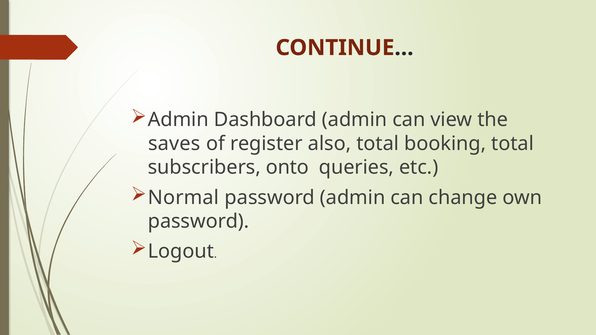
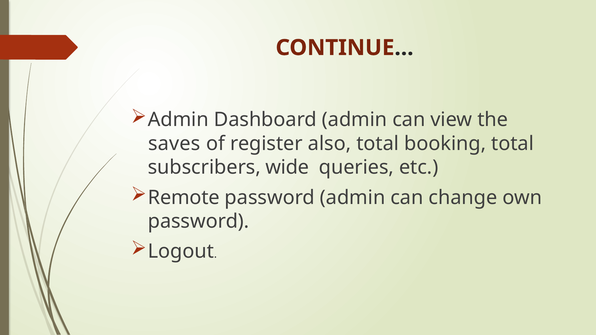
onto: onto -> wide (287, 168)
Normal: Normal -> Remote (184, 198)
